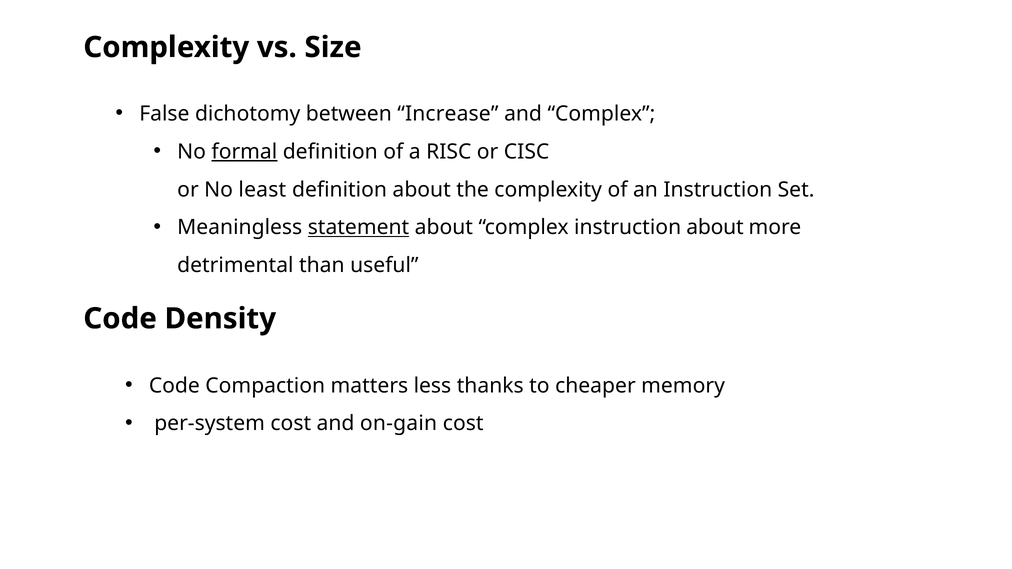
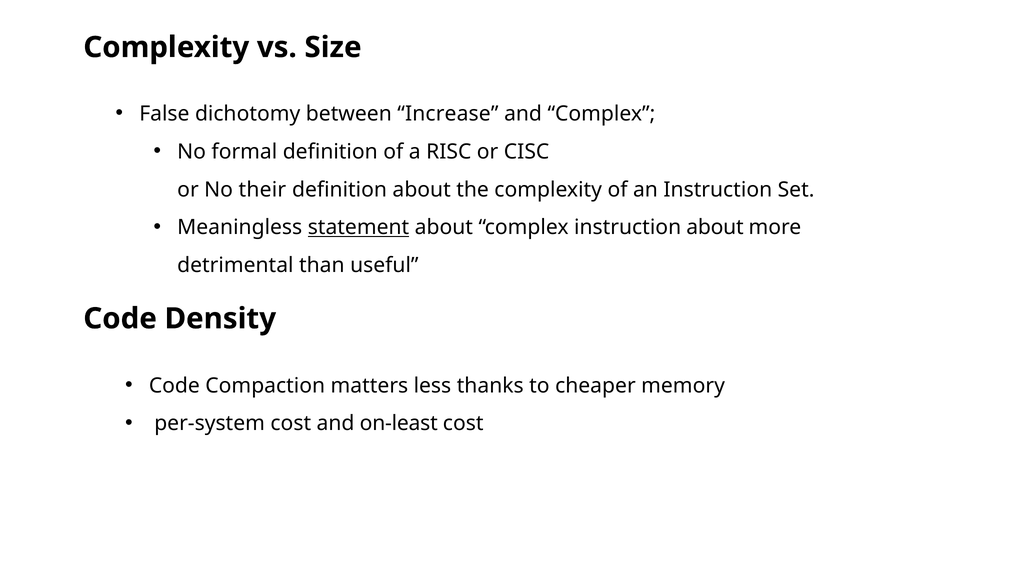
formal underline: present -> none (244, 152)
least: least -> their (262, 190)
on-gain: on-gain -> on-least (399, 424)
